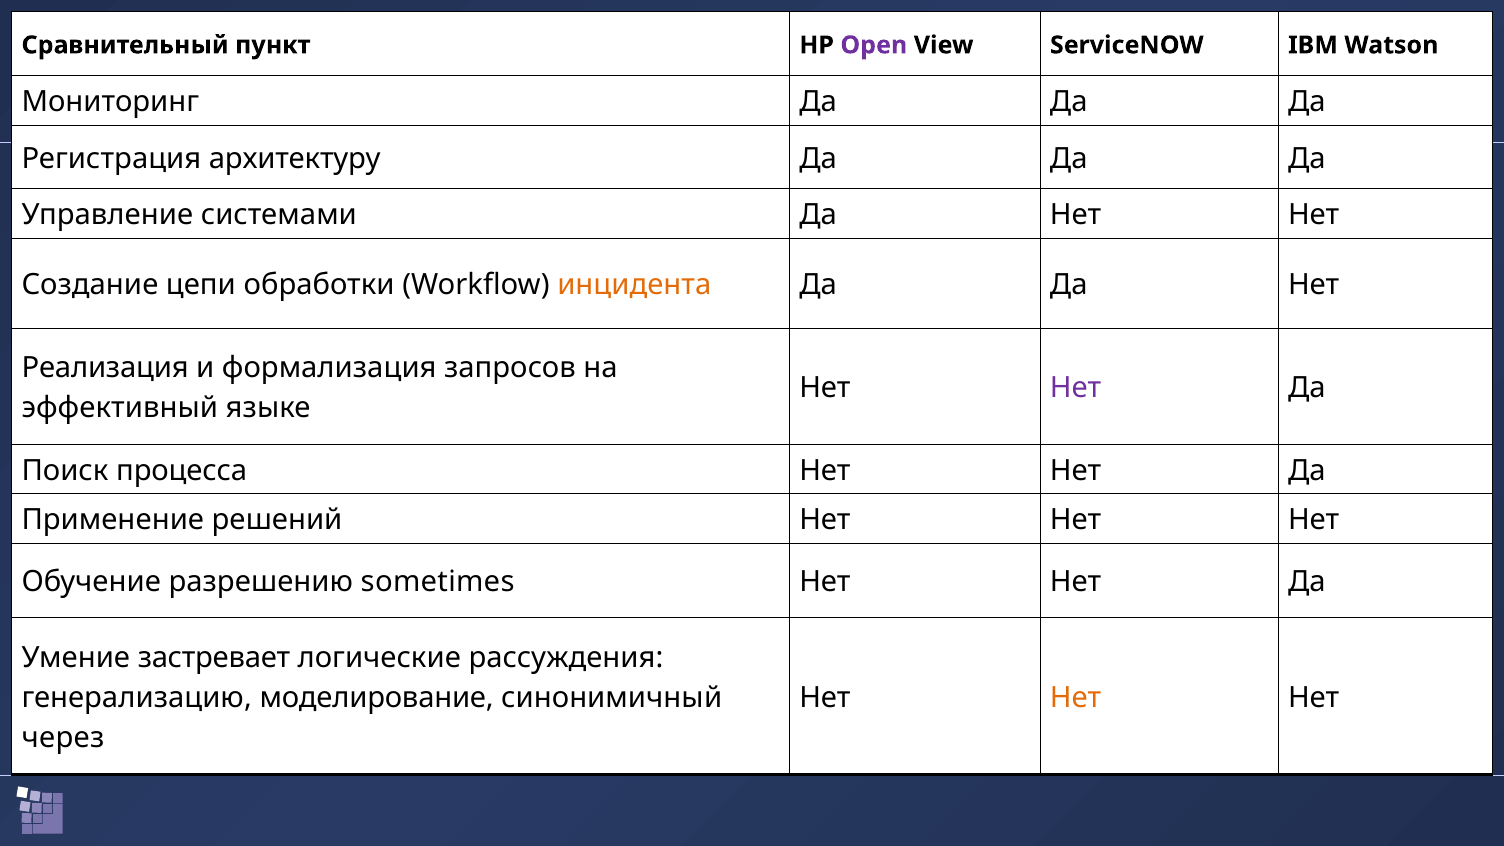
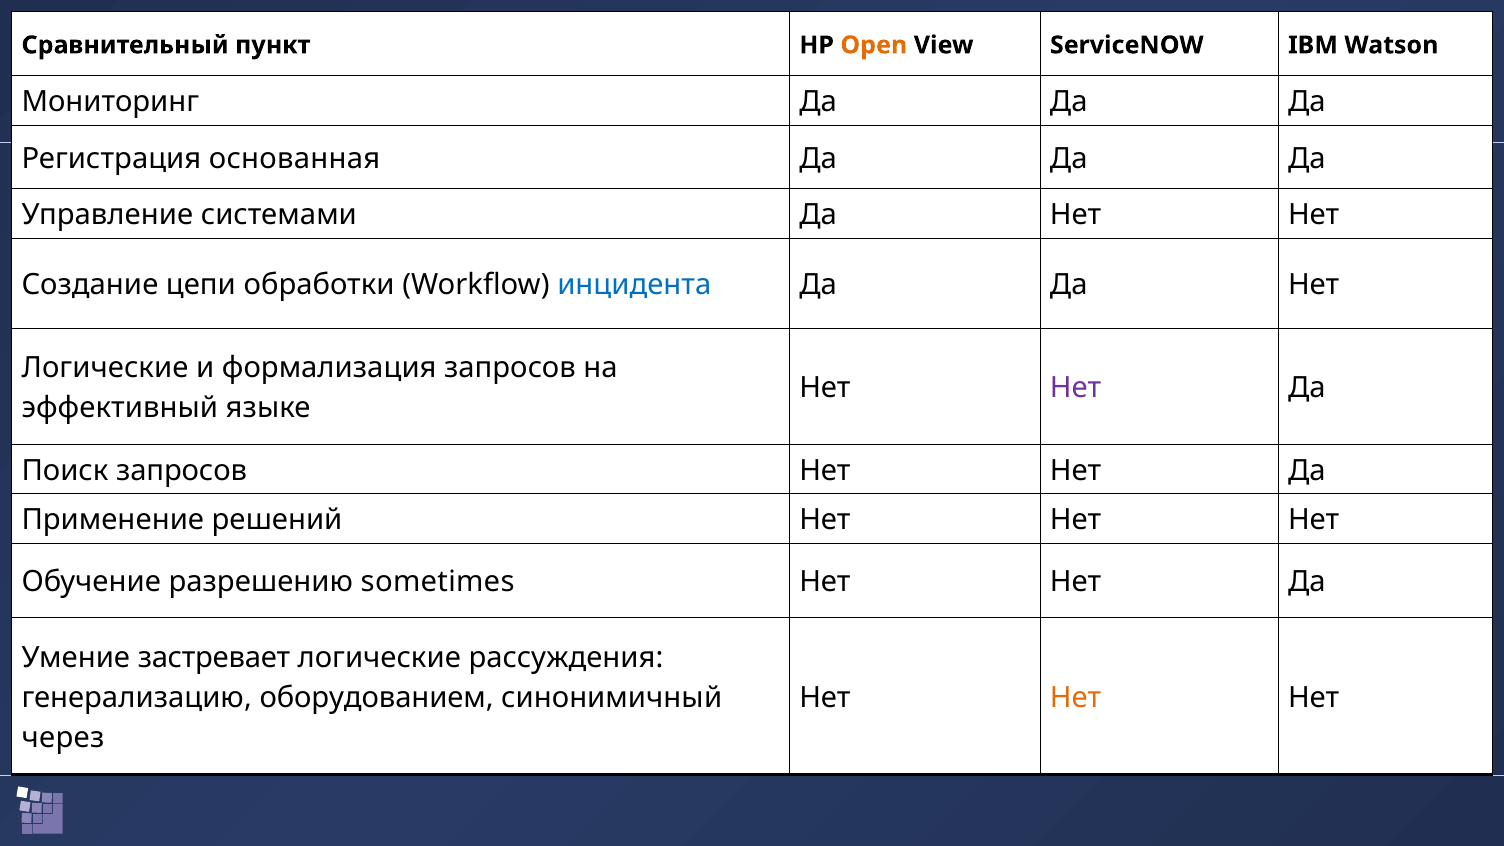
Open colour: purple -> orange (874, 45)
архитектуру: архитектуру -> основанная (295, 159)
инцидента colour: orange -> blue (634, 285)
Реализация: Реализация -> Логические (105, 368)
Поиск процесса: процесса -> запросов (182, 471)
моделирование: моделирование -> оборудованием (377, 698)
